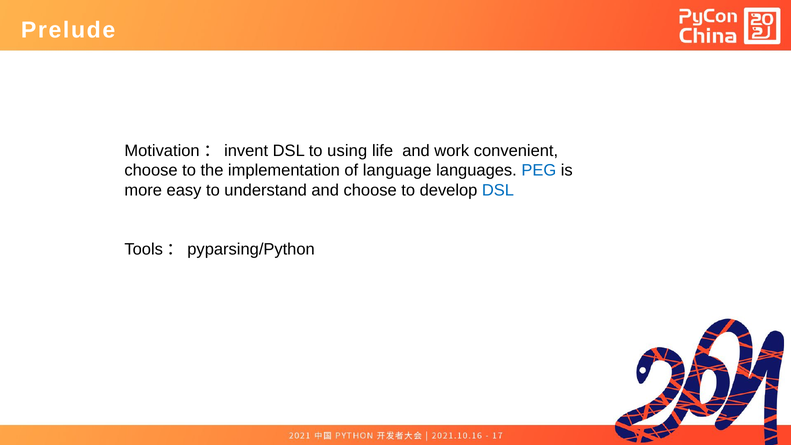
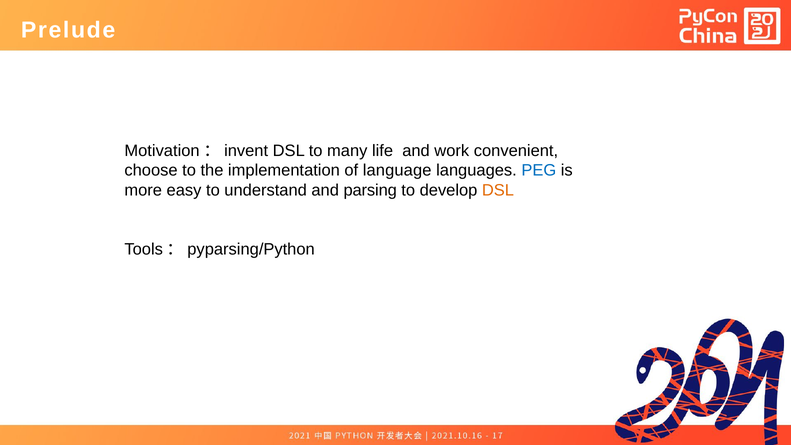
using: using -> many (347, 151)
and choose: choose -> parsing (370, 190)
DSL colour: blue -> orange (498, 190)
